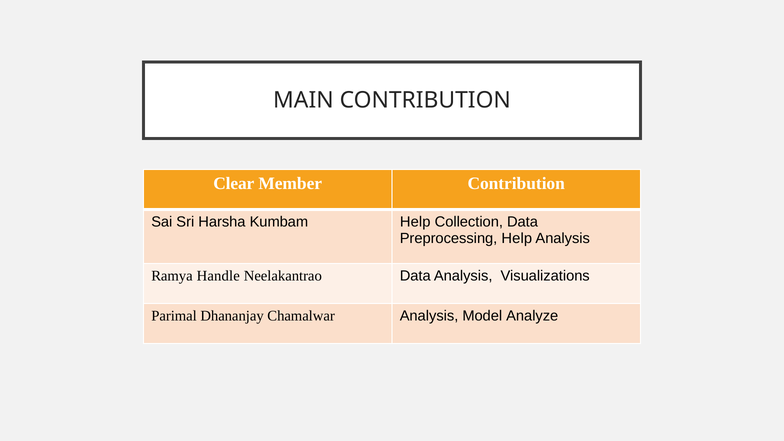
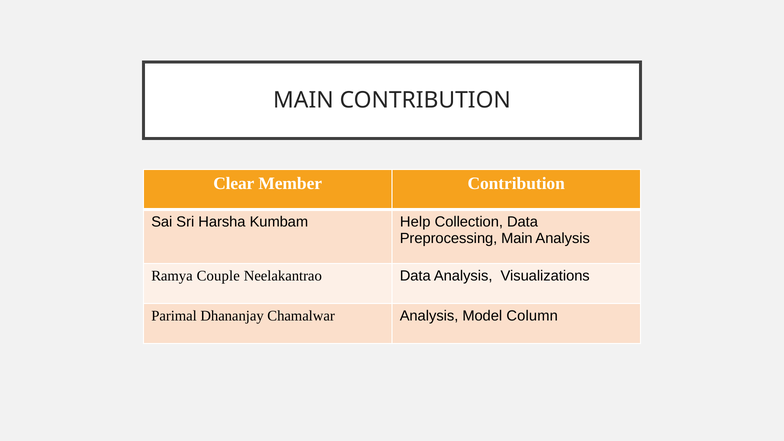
Preprocessing Help: Help -> Main (517, 238)
Handle: Handle -> Couple (218, 276)
Analyze: Analyze -> Column (532, 316)
